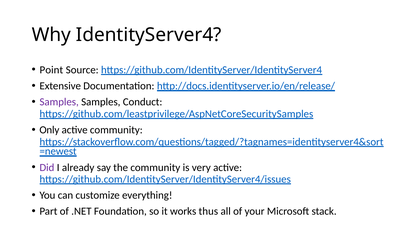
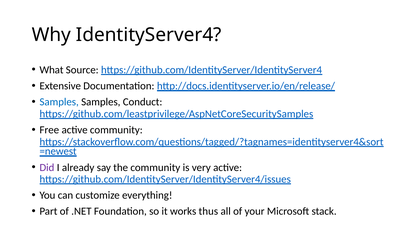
Point: Point -> What (51, 70)
Samples colour: purple -> blue (59, 102)
Only: Only -> Free (49, 130)
